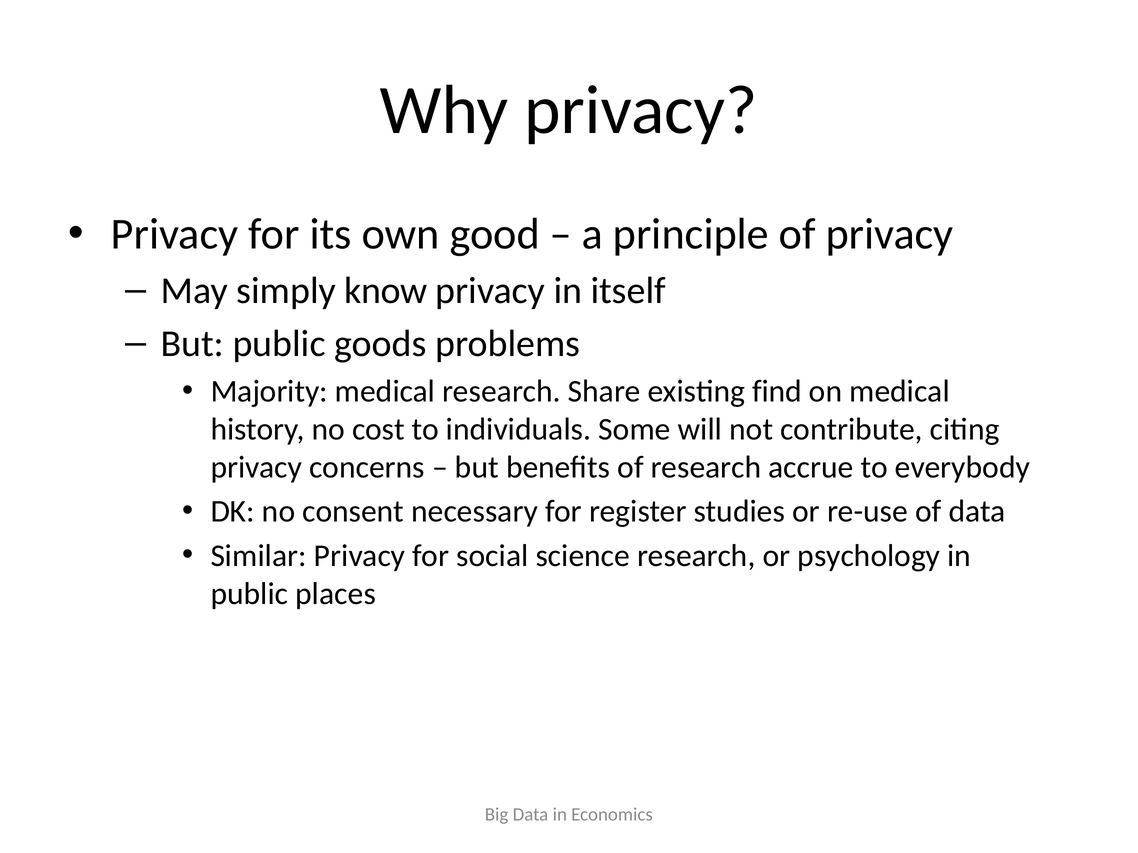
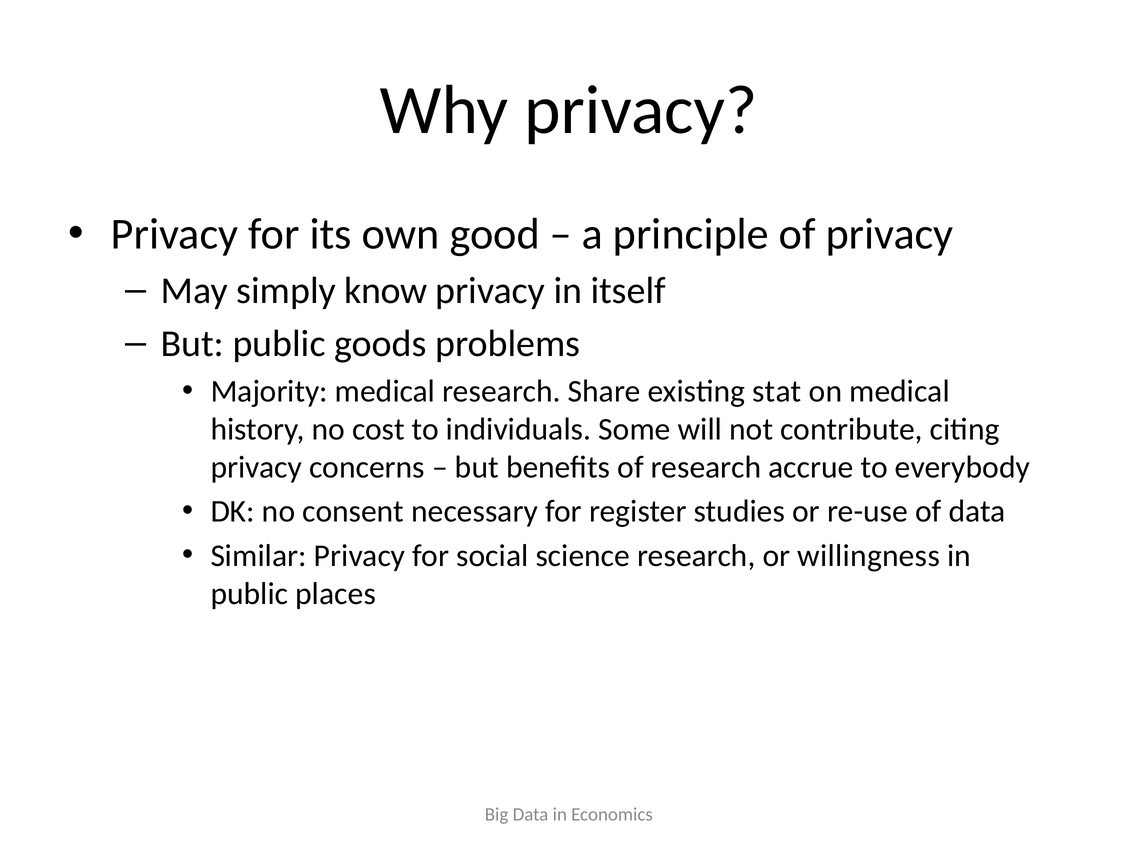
find: find -> stat (777, 392)
psychology: psychology -> willingness (869, 556)
